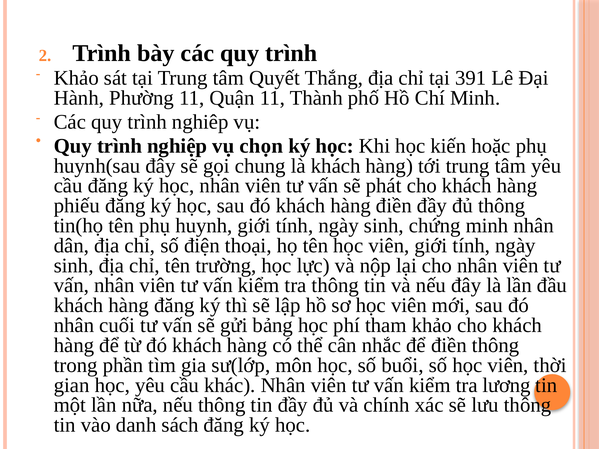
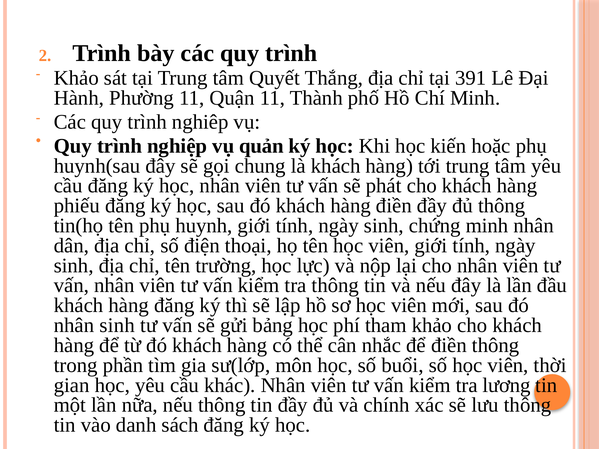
chọn: chọn -> quản (261, 146)
nhân cuối: cuối -> sinh (117, 326)
